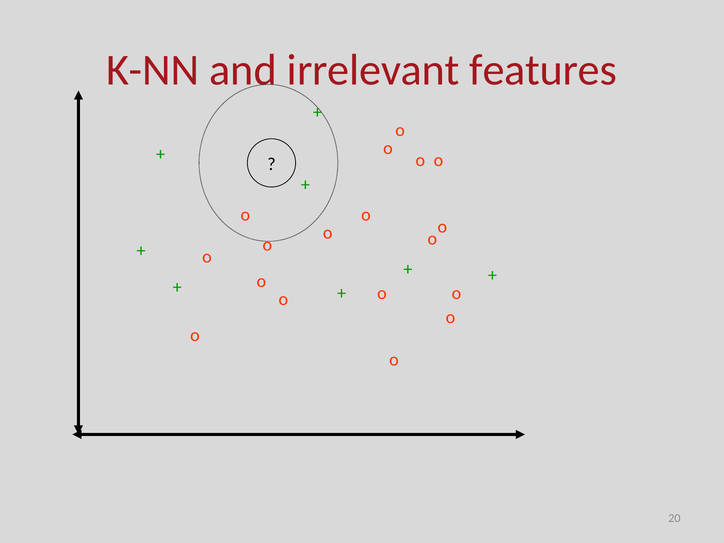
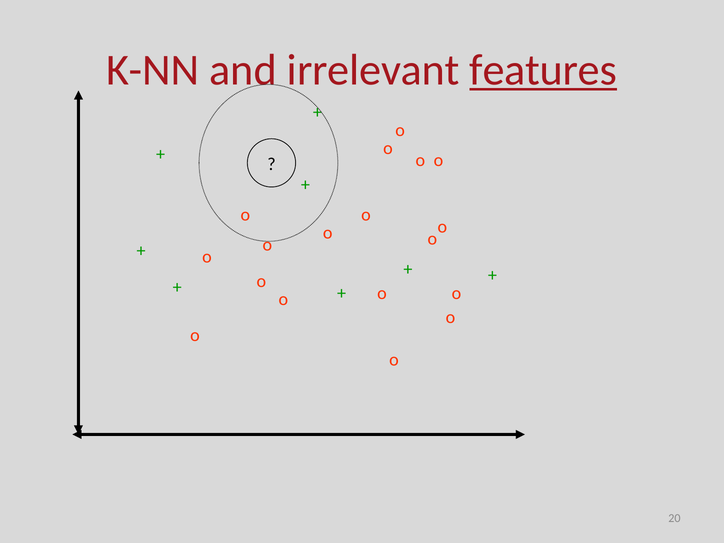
features underline: none -> present (543, 70)
